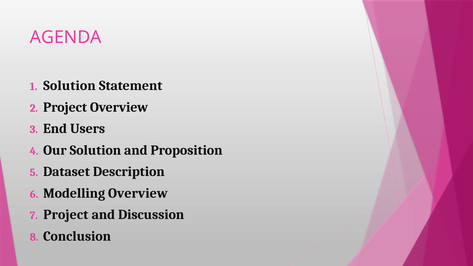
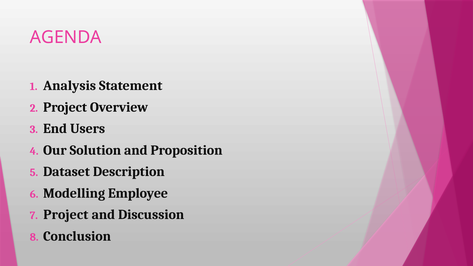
Solution: Solution -> Analysis (70, 86)
Modelling Overview: Overview -> Employee (138, 193)
